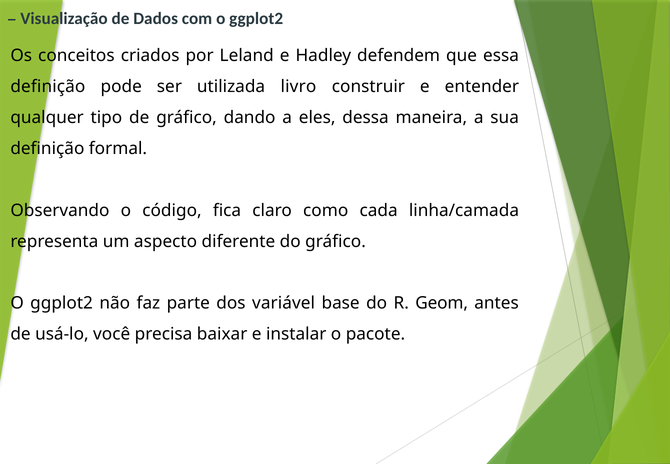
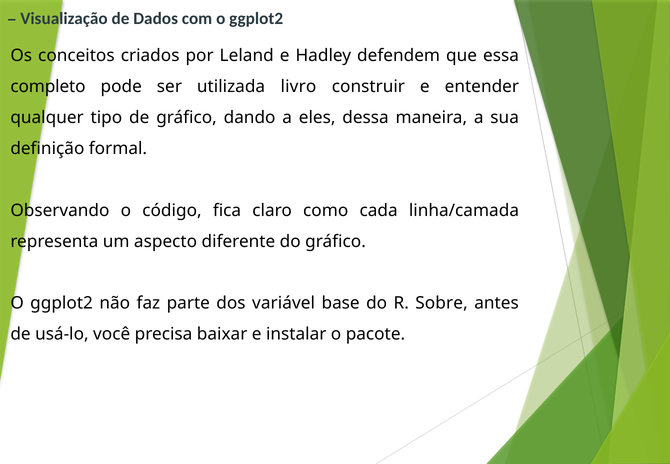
definição: definição -> completo (48, 87)
Geom: Geom -> Sobre (442, 303)
